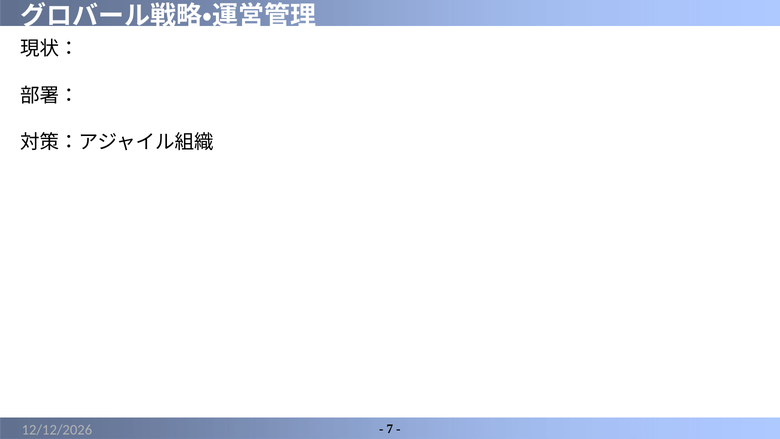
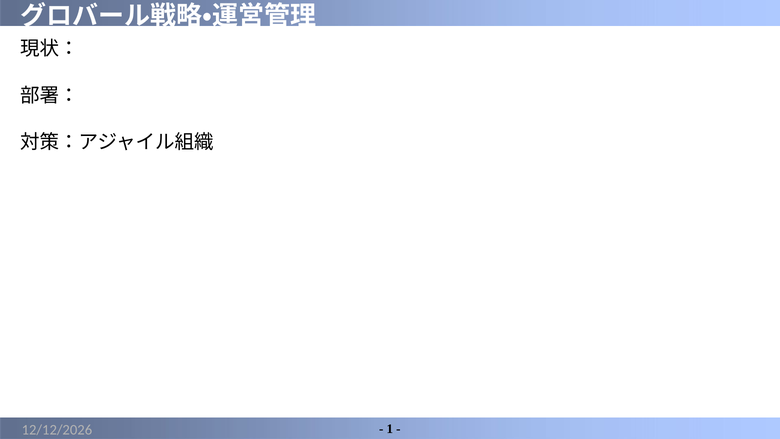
7: 7 -> 1 (390, 429)
